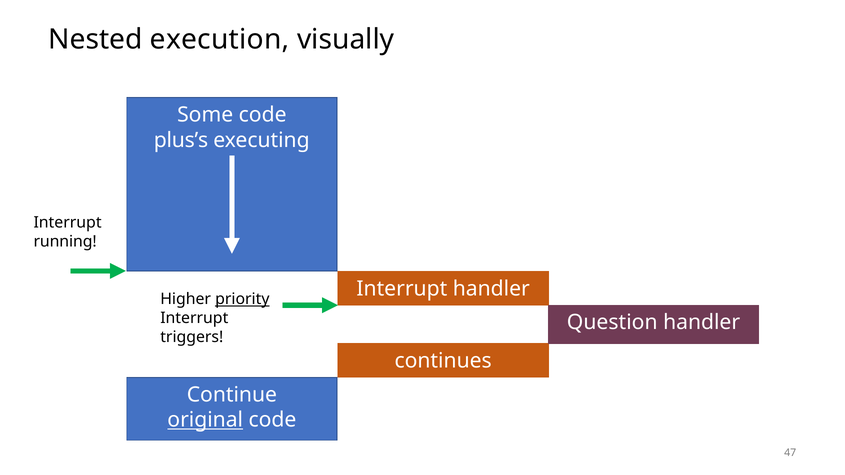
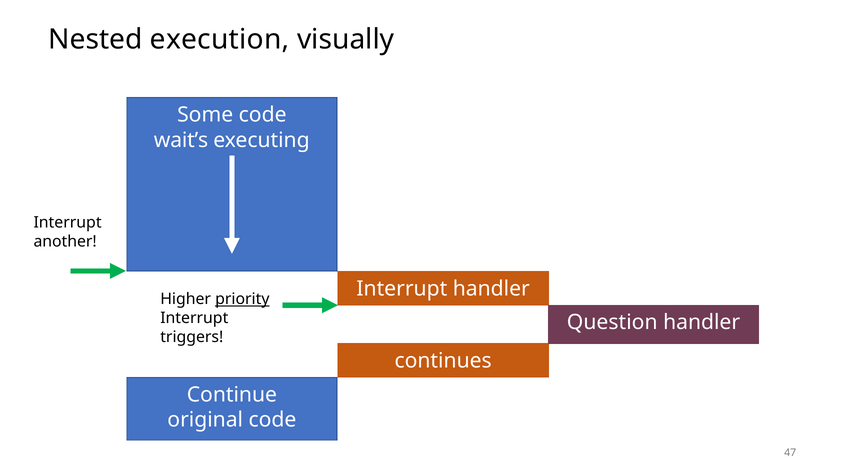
plus’s: plus’s -> wait’s (181, 140)
running: running -> another (65, 242)
original underline: present -> none (205, 420)
